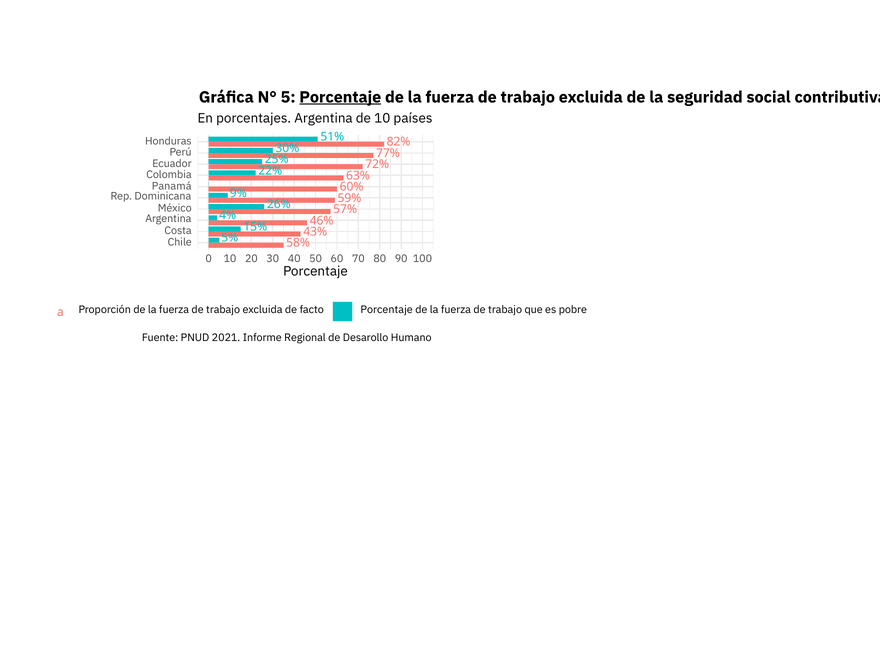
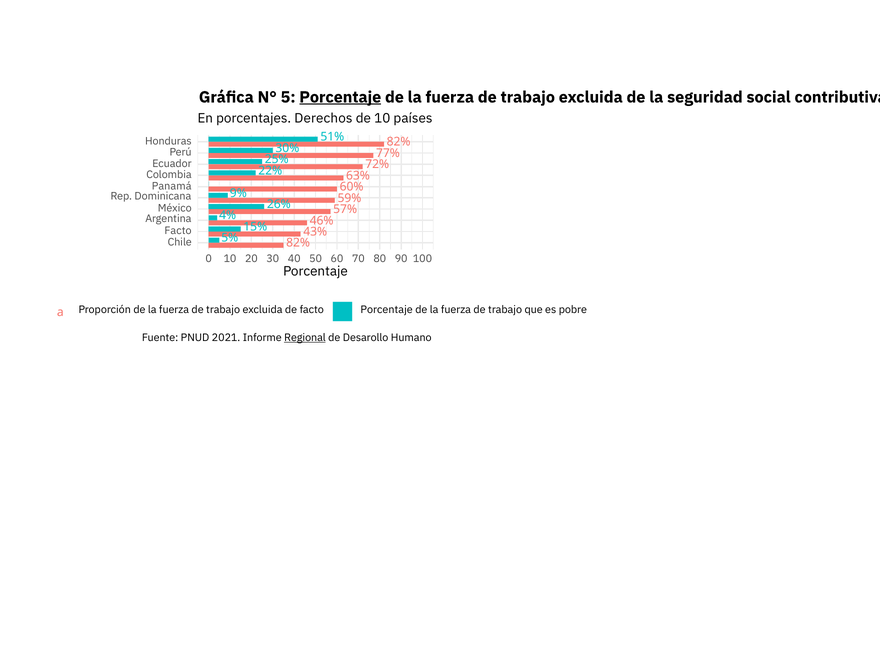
porcentajes Argentina: Argentina -> Derechos (323, 118)
Costa: Costa -> Facto (178, 231)
58%: 58% -> 82% (298, 243)
Regional underline: none -> present (305, 338)
